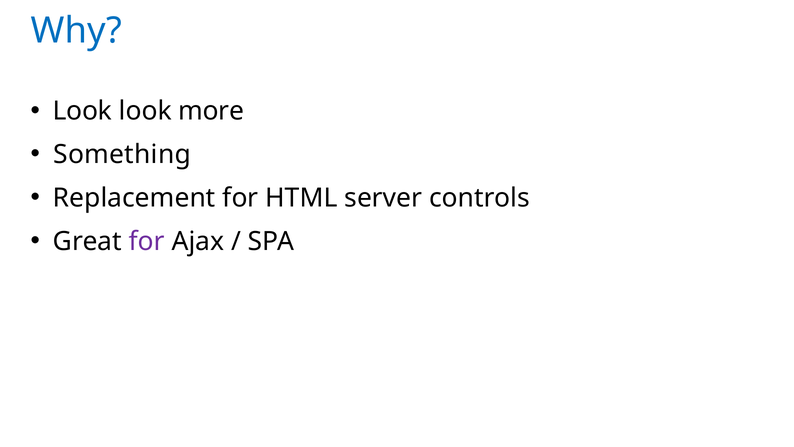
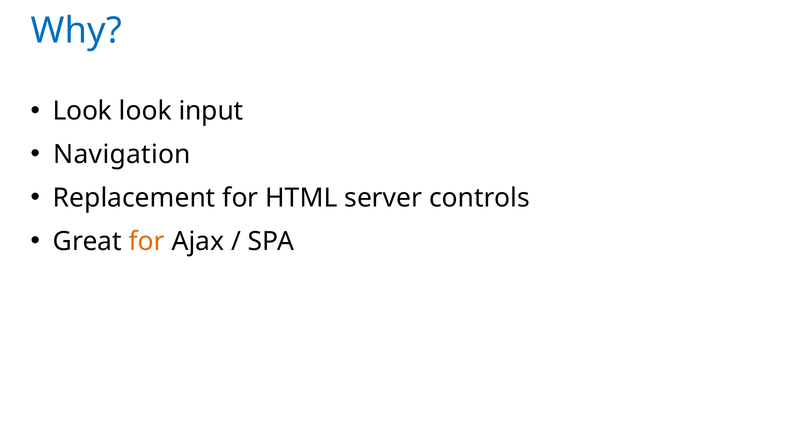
more: more -> input (211, 111)
Something: Something -> Navigation (122, 154)
for colour: purple -> orange (147, 241)
